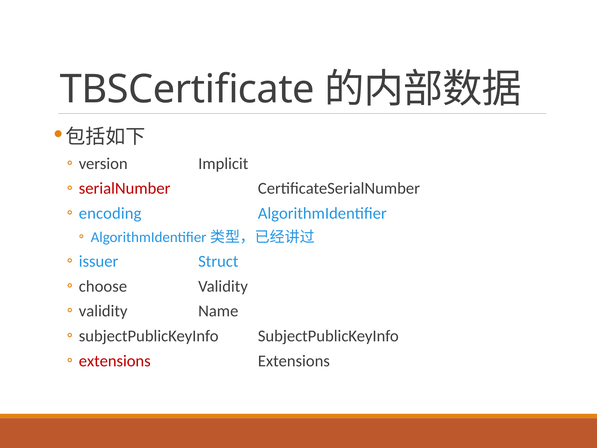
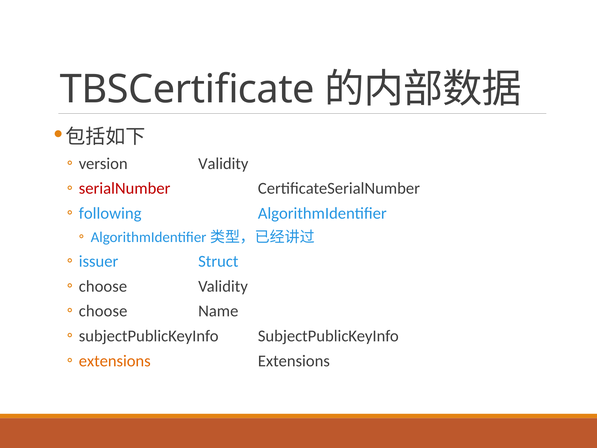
version Implicit: Implicit -> Validity (223, 163)
encoding: encoding -> following (110, 213)
validity: validity -> choose (103, 311)
extensions colour: red -> orange (115, 361)
